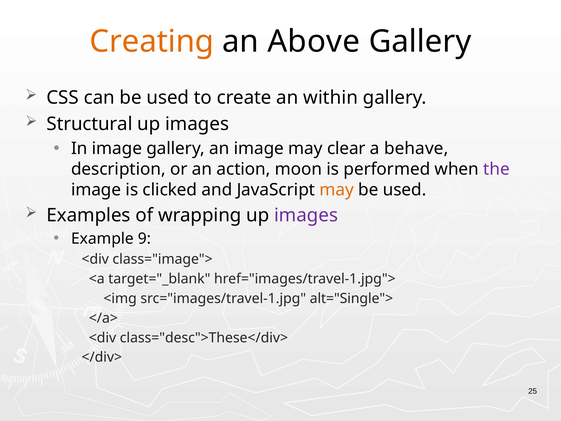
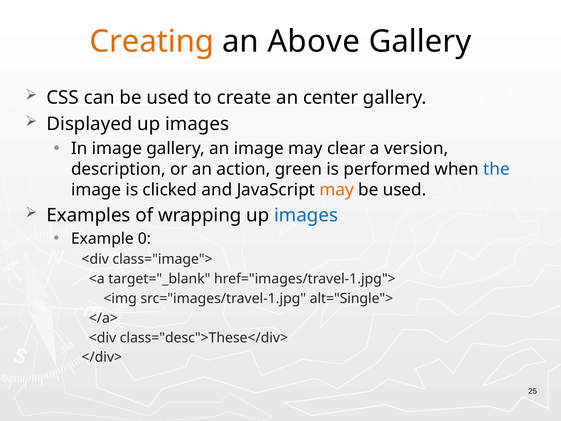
within: within -> center (331, 98)
Structural: Structural -> Displayed (89, 124)
behave: behave -> version (416, 149)
moon: moon -> green (298, 169)
the colour: purple -> blue (496, 169)
images colour: purple -> blue (306, 215)
9: 9 -> 0 (144, 239)
